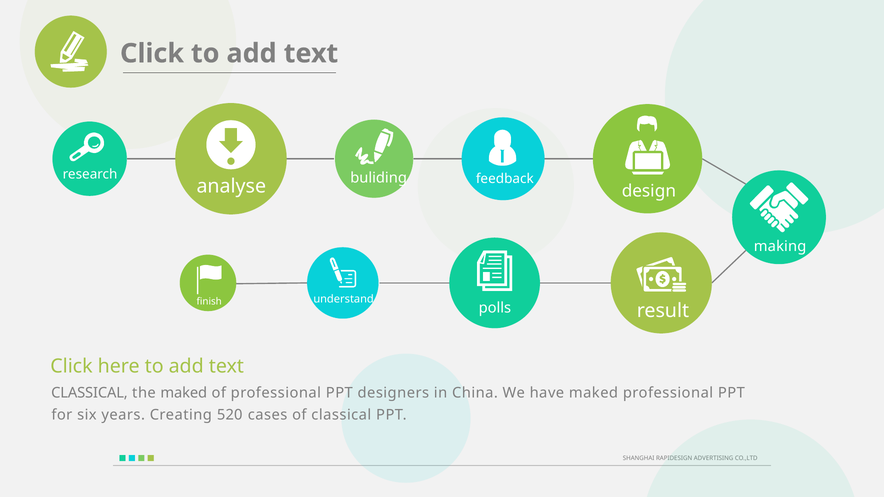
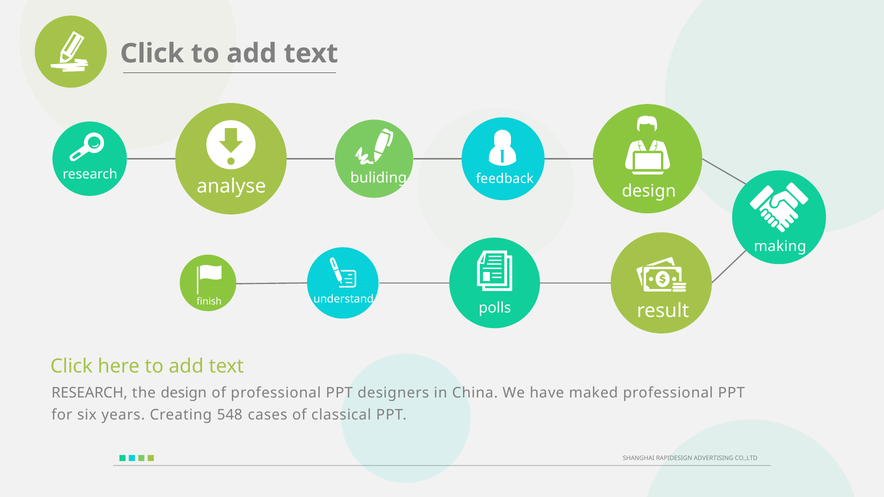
CLASSICAL: CLASSICAL -> RESEARCH (89, 393)
the maked: maked -> design (184, 393)
520: 520 -> 548 (230, 415)
